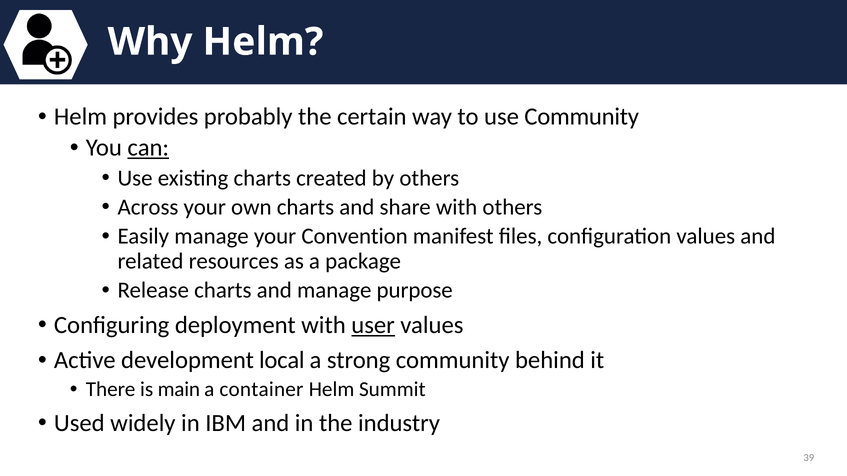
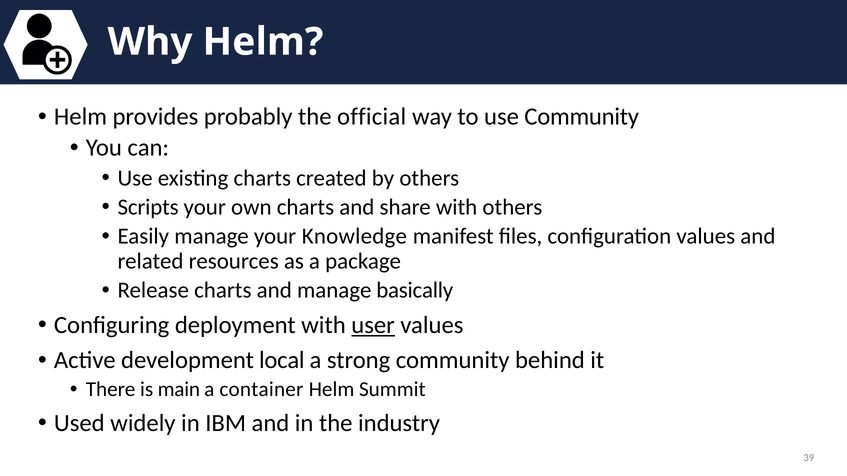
certain: certain -> official (372, 117)
can underline: present -> none (148, 148)
Across: Across -> Scripts (148, 207)
Convention: Convention -> Knowledge (354, 237)
purpose: purpose -> basically (415, 291)
